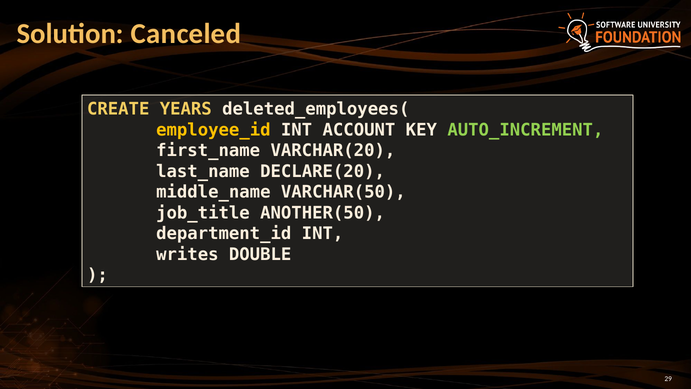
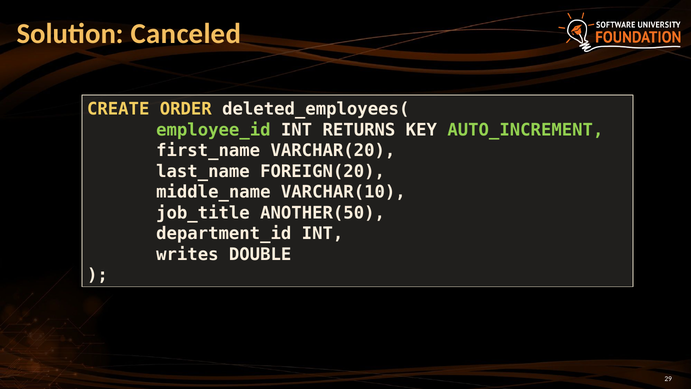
YEARS: YEARS -> ORDER (186, 109)
employee_id colour: yellow -> light green (213, 130)
ACCOUNT: ACCOUNT -> RETURNS (359, 130)
DECLARE(20: DECLARE(20 -> FOREIGN(20 (323, 171)
VARCHAR(50: VARCHAR(50 -> VARCHAR(10 (343, 192)
